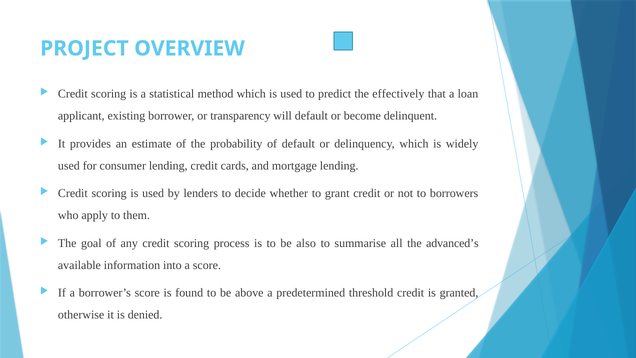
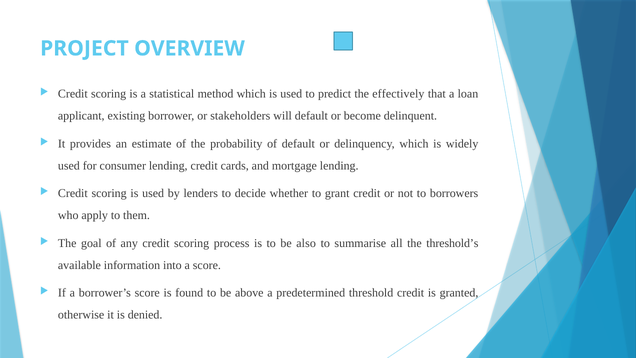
transparency: transparency -> stakeholders (240, 116)
advanced’s: advanced’s -> threshold’s (452, 243)
